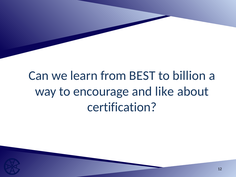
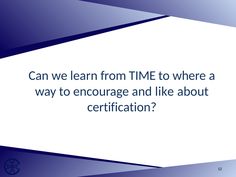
BEST: BEST -> TIME (142, 76)
billion: billion -> where (189, 76)
